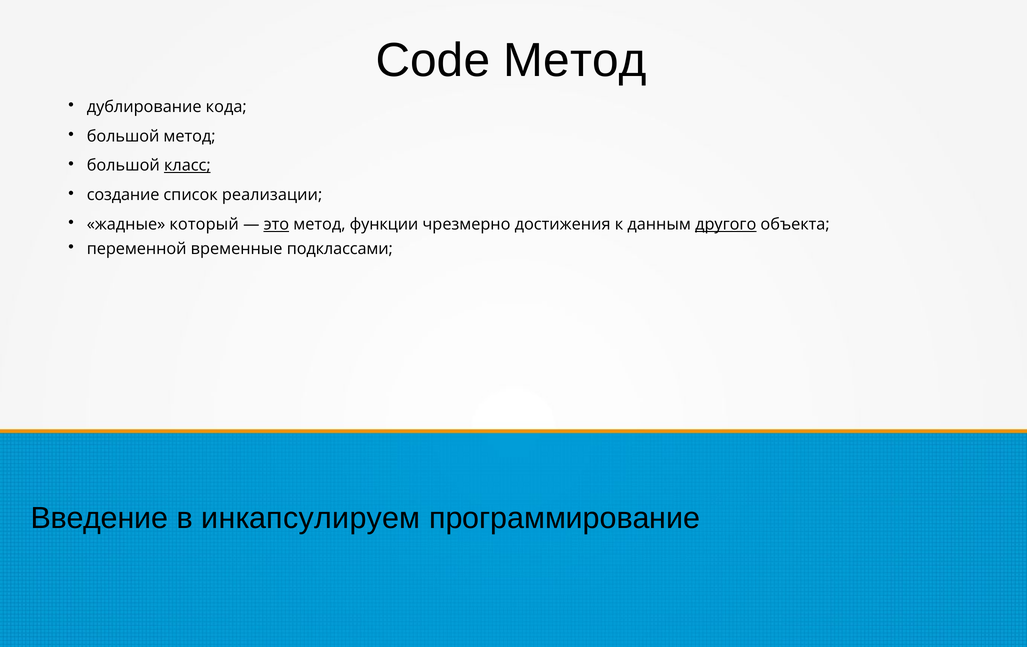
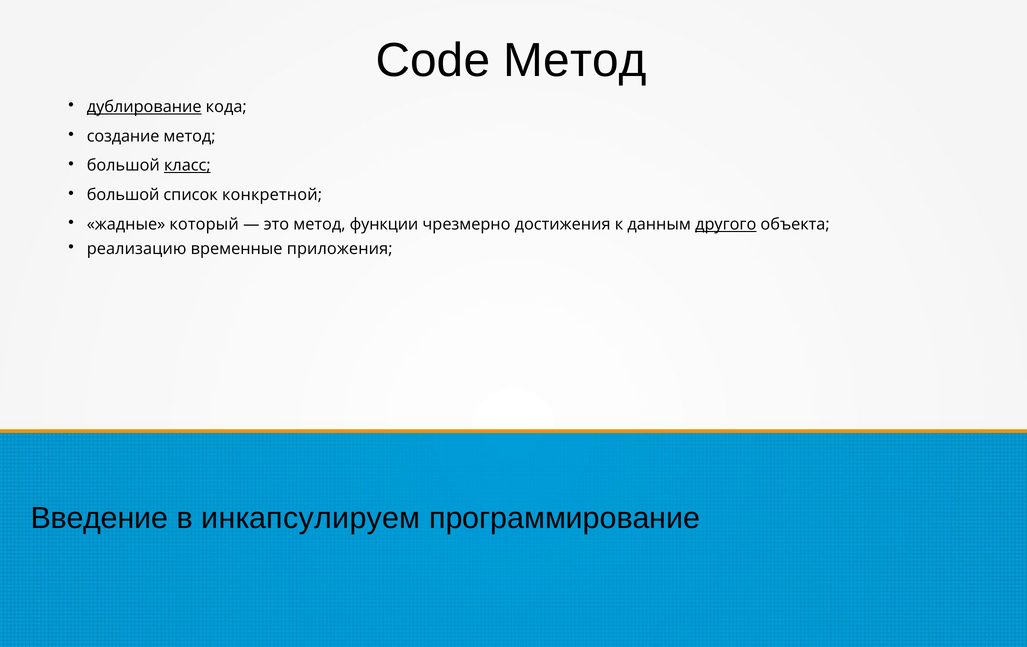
дублирование underline: none -> present (144, 107)
большой: большой -> создание (123, 136)
создание: создание -> большой (123, 195)
реализации: реализации -> конкретной (272, 195)
это underline: present -> none (276, 224)
переменной: переменной -> реализацию (137, 249)
подклассами: подклассами -> приложения (340, 249)
